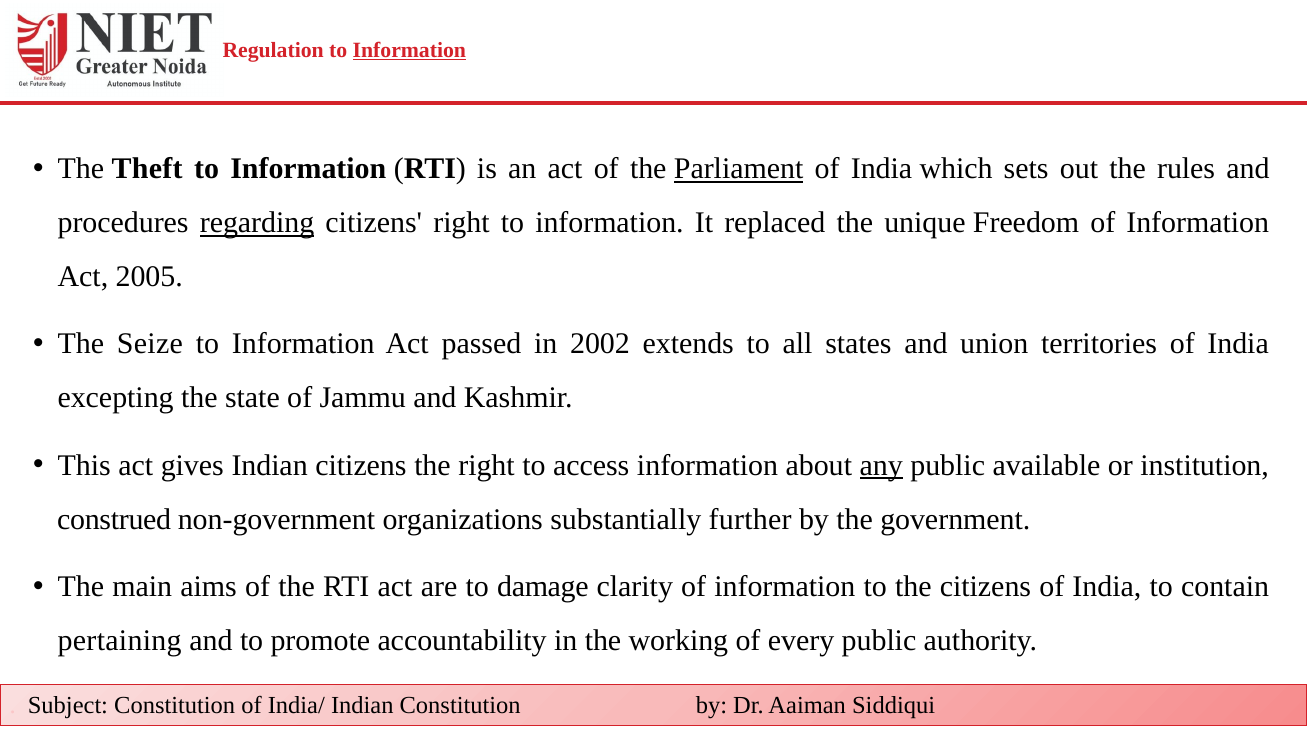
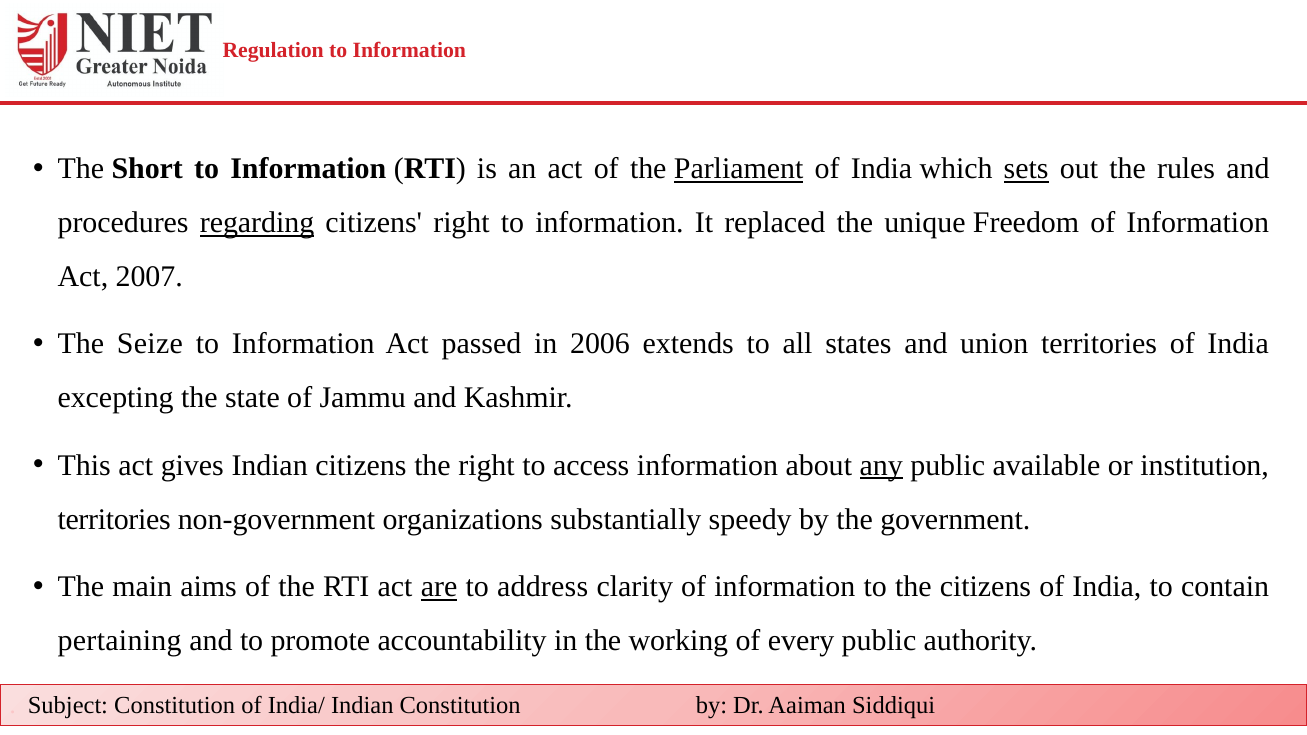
Information underline: present -> none (409, 50)
Theft: Theft -> Short (147, 169)
sets underline: none -> present (1026, 169)
2005: 2005 -> 2007 (149, 277)
2002: 2002 -> 2006 (600, 344)
construed: construed -> territories (114, 519)
further: further -> speedy (750, 519)
are underline: none -> present (439, 587)
damage: damage -> address (543, 587)
